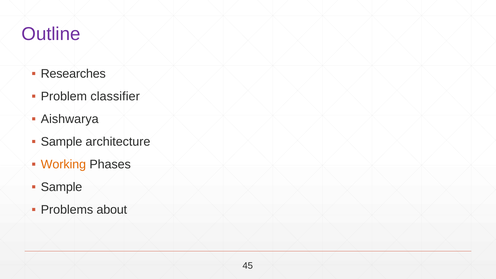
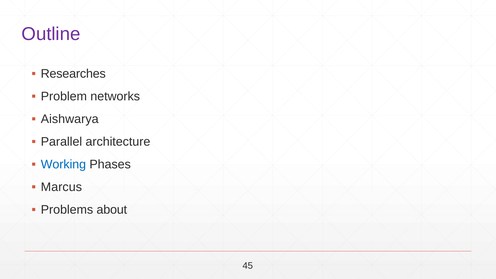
classifier: classifier -> networks (115, 96)
Sample: Sample -> Parallel (61, 142)
Working colour: orange -> blue (63, 165)
Sample: Sample -> Marcus (61, 187)
